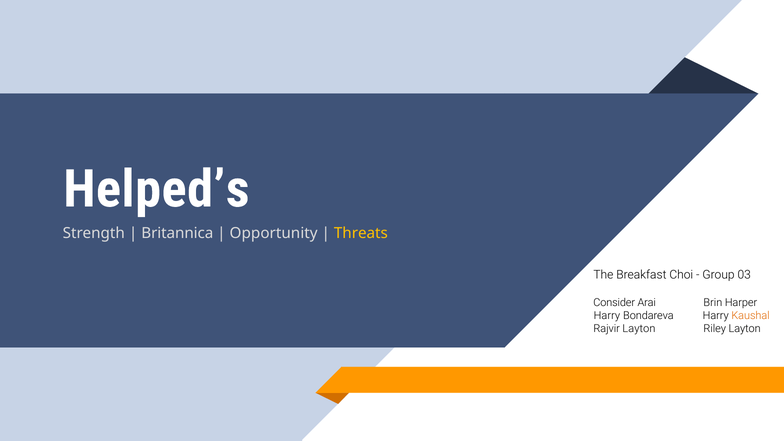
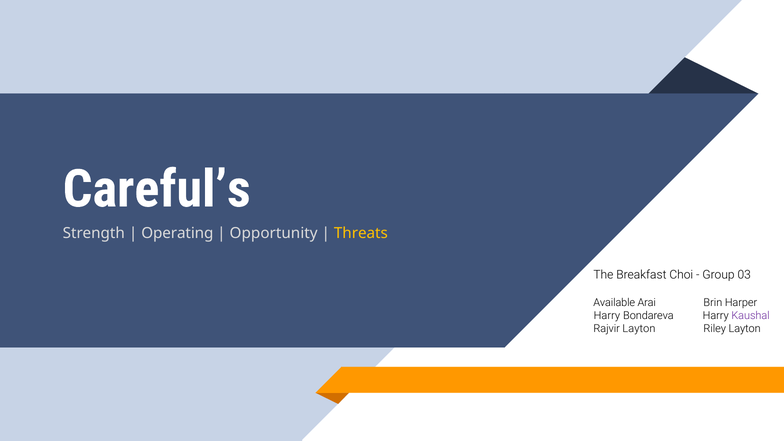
Helped’s: Helped’s -> Careful’s (157, 189)
Britannica: Britannica -> Operating (177, 233)
Consider: Consider -> Available (614, 303)
Kaushal colour: orange -> purple (751, 316)
